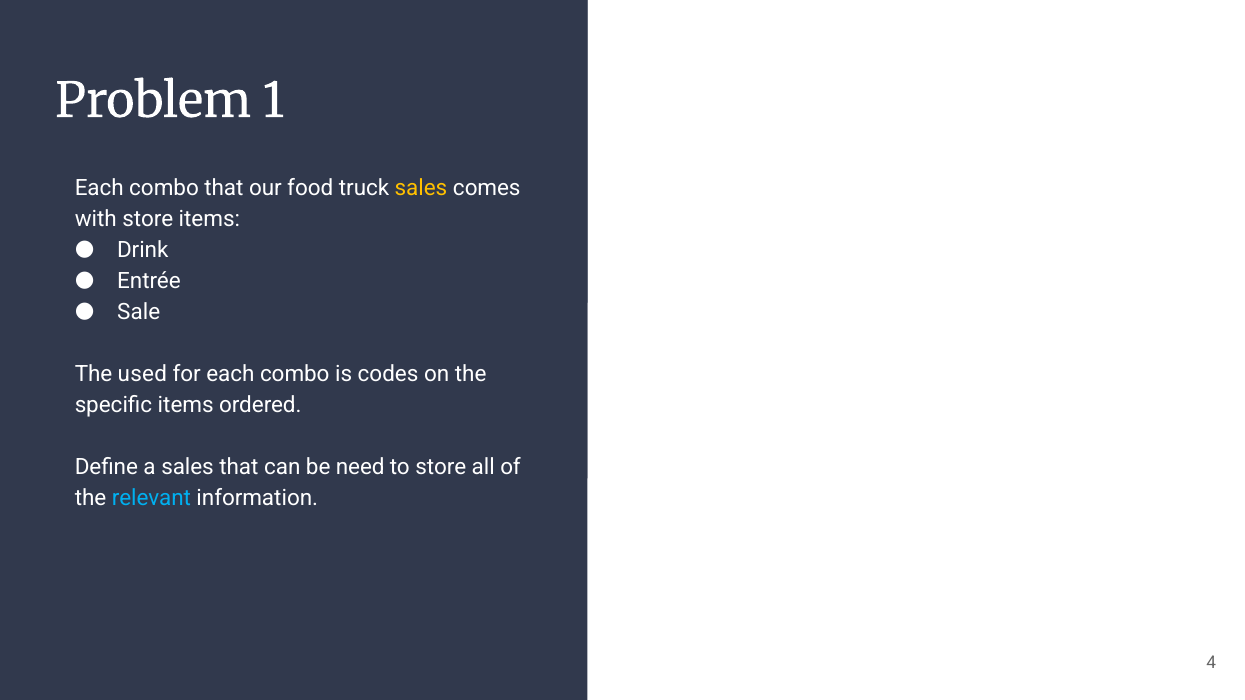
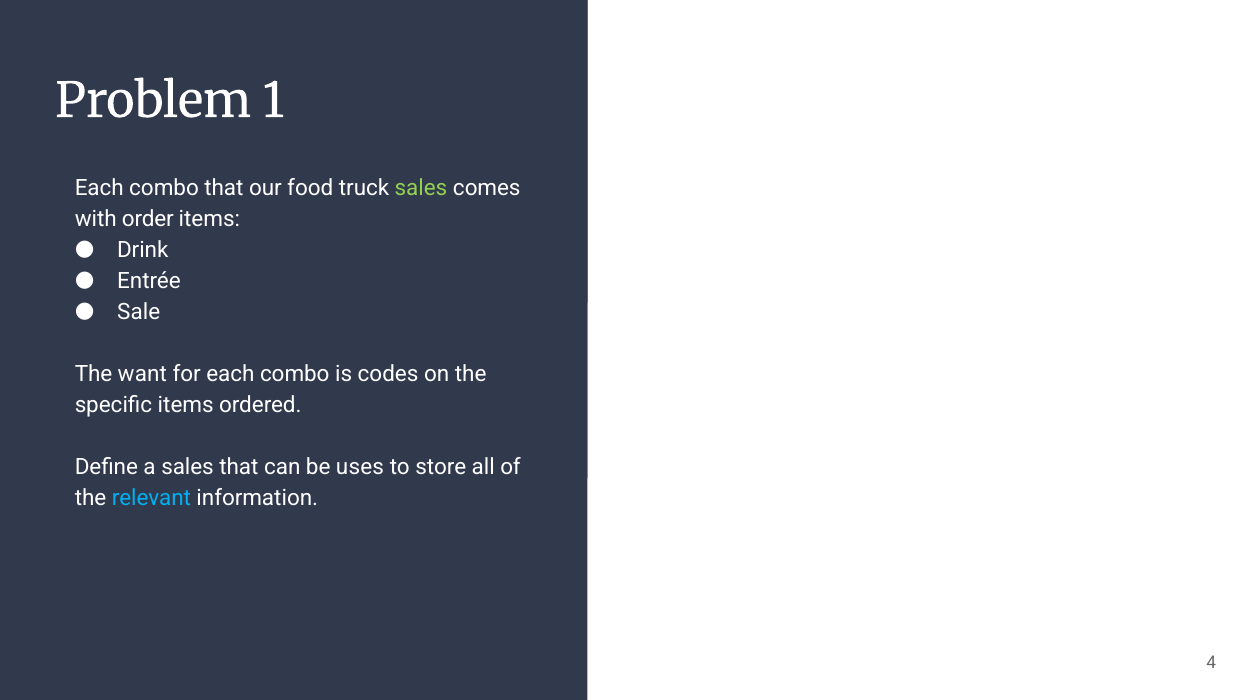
sales colour: yellow -> light green (421, 188)
with store: store -> order (148, 219)
used: used -> want (142, 374)
need: need -> uses (360, 467)
